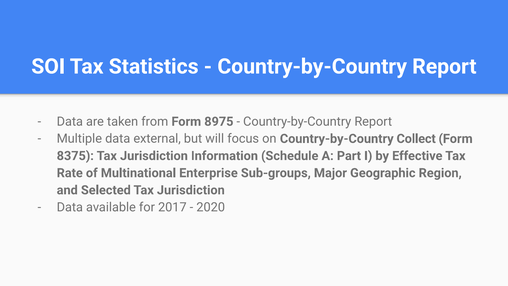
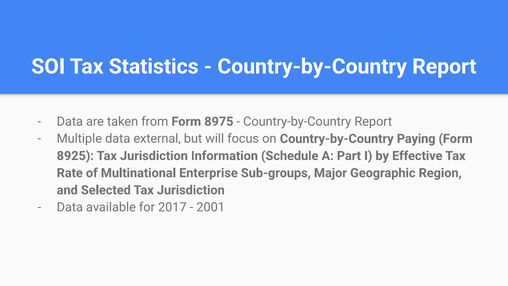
Collect: Collect -> Paying (416, 139)
8375: 8375 -> 8925 (75, 156)
2020: 2020 -> 2001 (211, 207)
